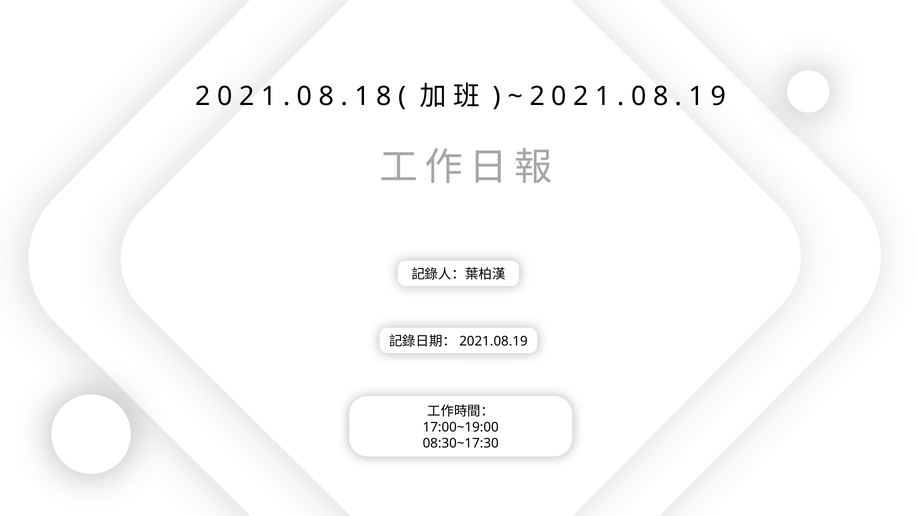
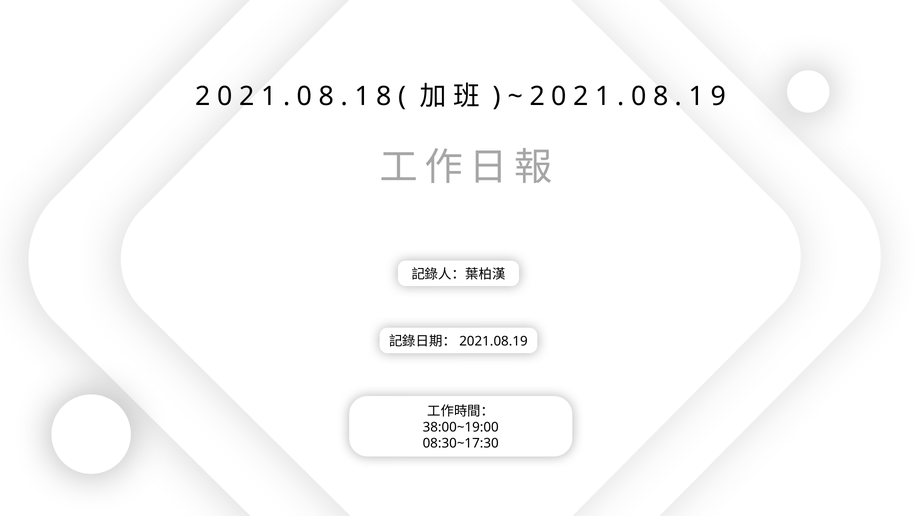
17:00~19:00: 17:00~19:00 -> 38:00~19:00 (461, 427)
